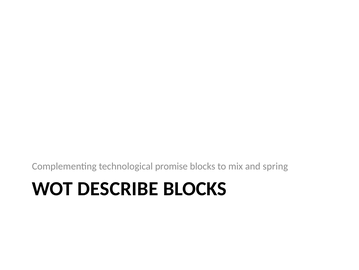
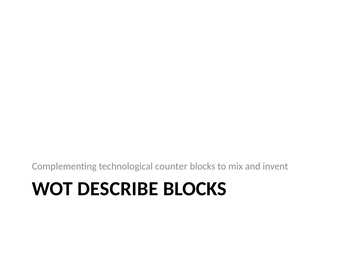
promise: promise -> counter (171, 166)
spring: spring -> invent (275, 166)
